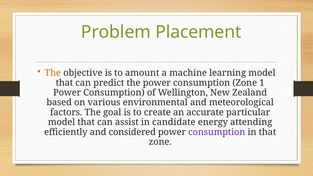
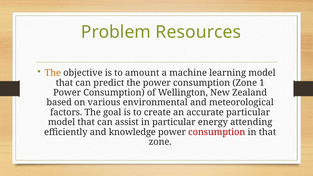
Placement: Placement -> Resources (198, 32)
in candidate: candidate -> particular (174, 122)
considered: considered -> knowledge (132, 132)
consumption colour: purple -> red (217, 132)
